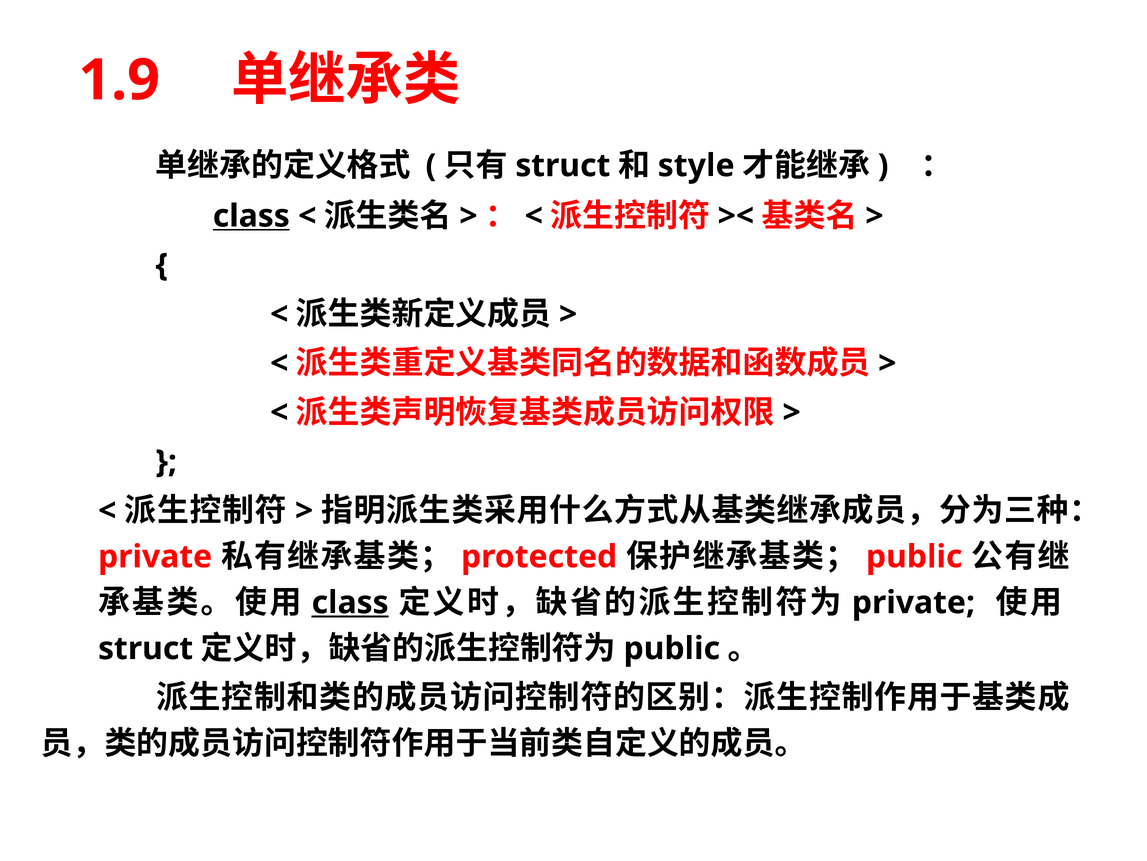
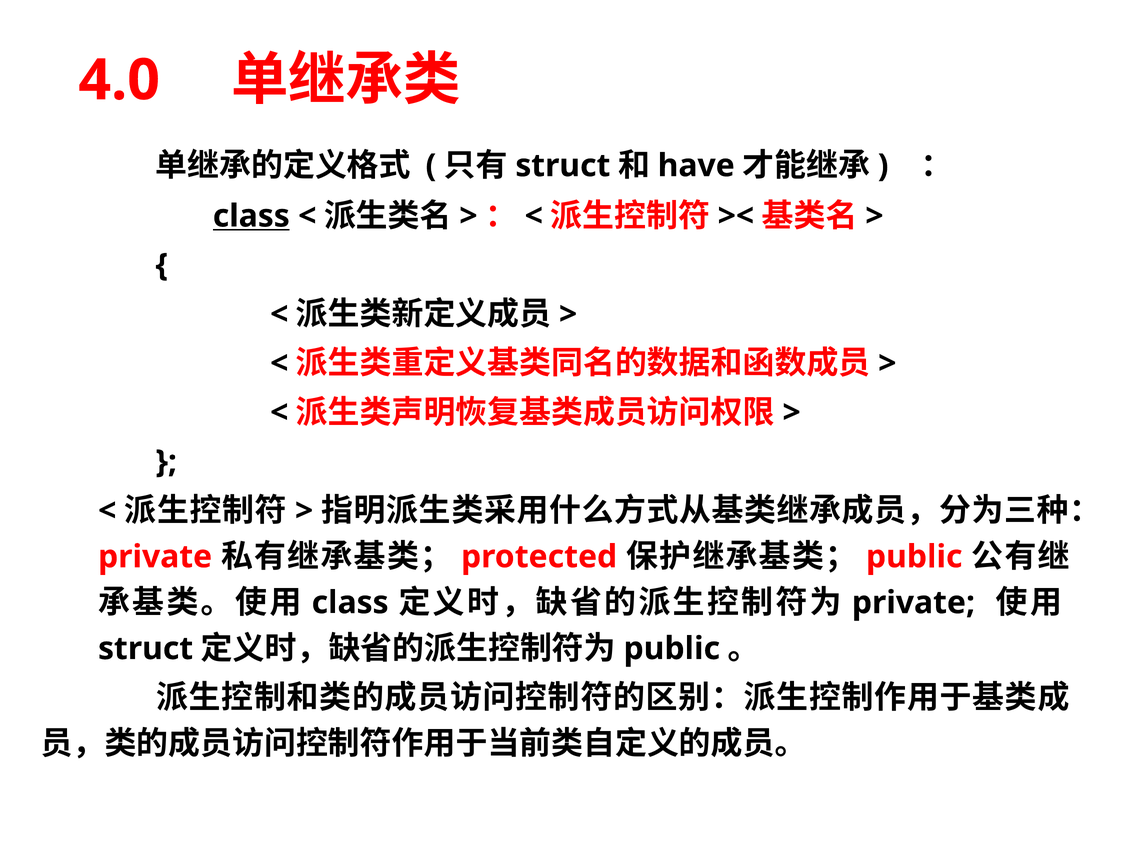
1.9: 1.9 -> 4.0 (119, 80)
style: style -> have (696, 166)
class underline: present -> none (350, 602)
